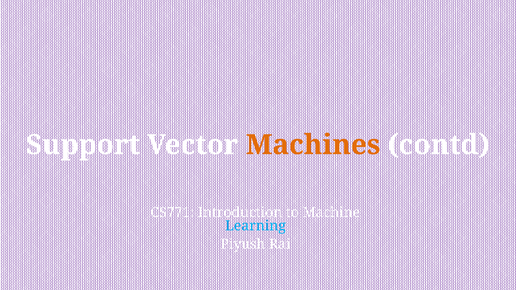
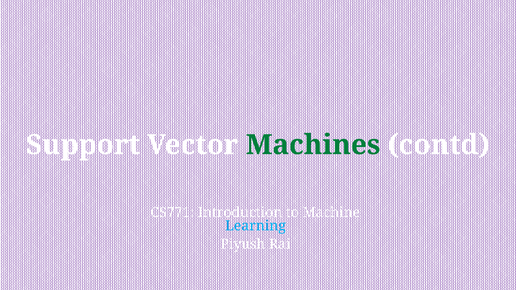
Machines colour: orange -> green (313, 145)
